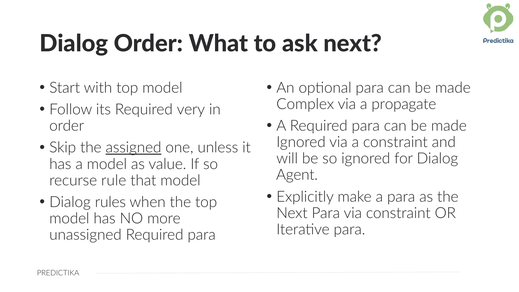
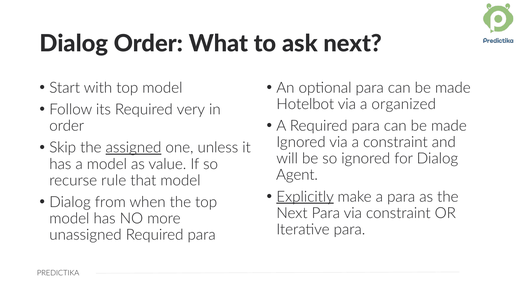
Complex: Complex -> Hotelbot (305, 104)
propagate: propagate -> organized (404, 104)
Explicitly underline: none -> present (305, 197)
rules: rules -> from (110, 202)
